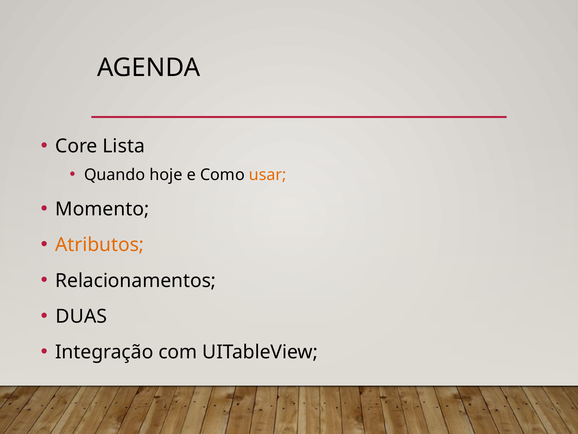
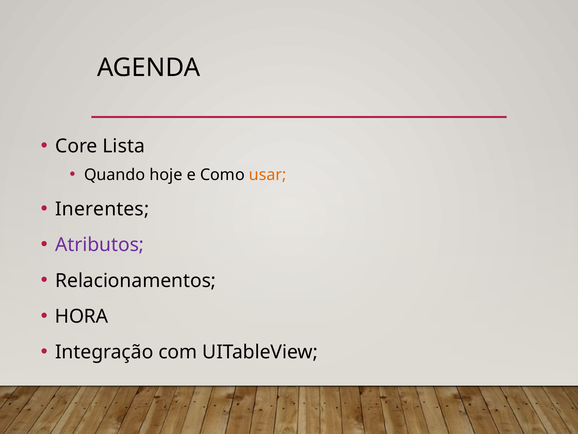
Momento: Momento -> Inerentes (102, 209)
Atributos colour: orange -> purple (100, 245)
DUAS: DUAS -> HORA (81, 316)
